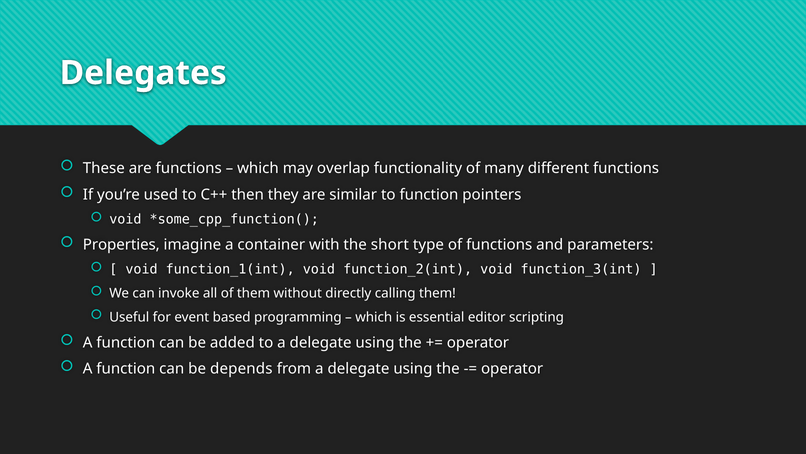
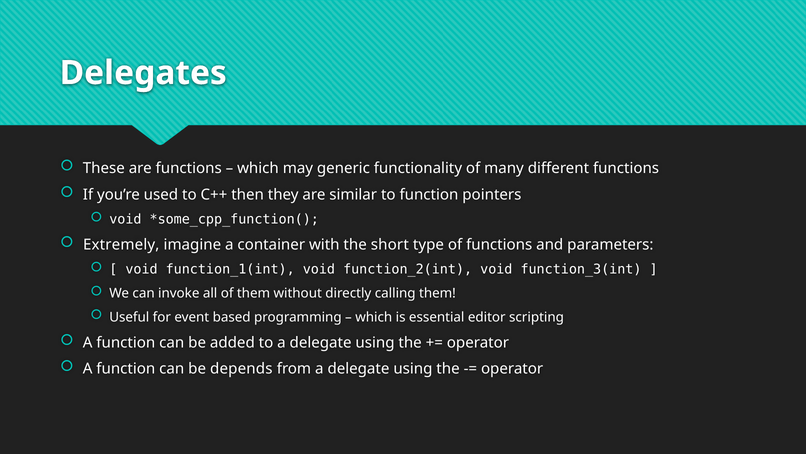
overlap: overlap -> generic (343, 168)
Properties: Properties -> Extremely (121, 244)
